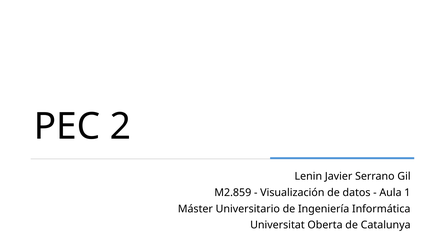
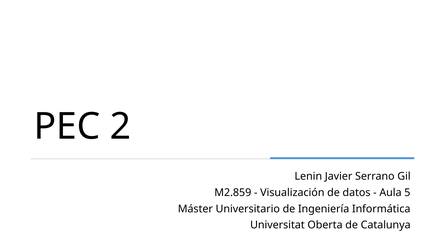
1: 1 -> 5 (407, 192)
